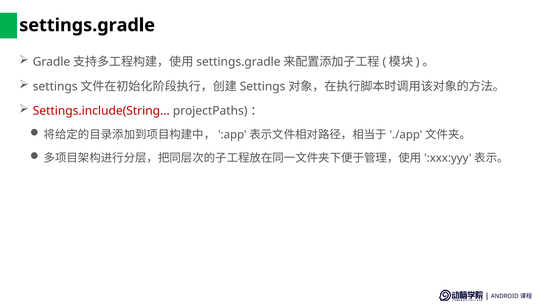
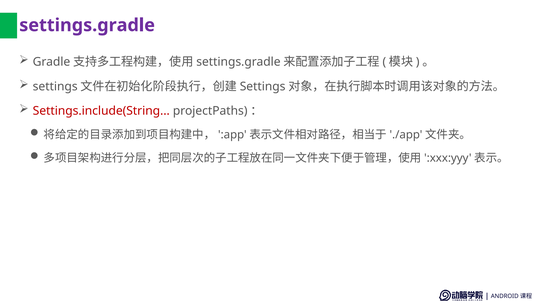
settings.gradle colour: black -> purple (87, 25)
